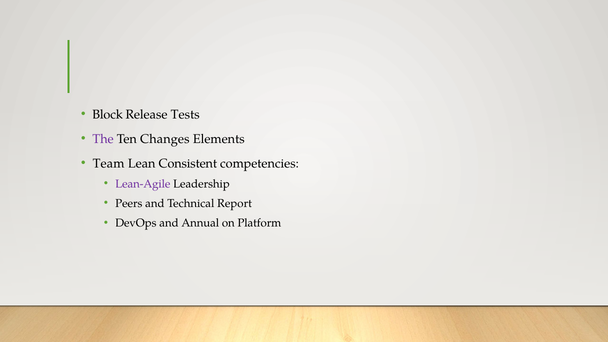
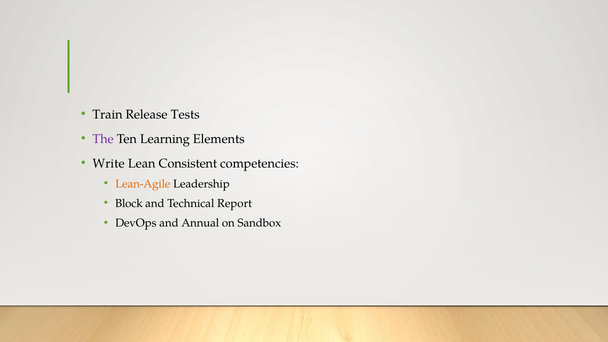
Block: Block -> Train (108, 114)
Changes: Changes -> Learning (165, 139)
Team: Team -> Write (109, 164)
Lean-Agile colour: purple -> orange (143, 184)
Peers: Peers -> Block (129, 203)
Platform: Platform -> Sandbox (259, 223)
